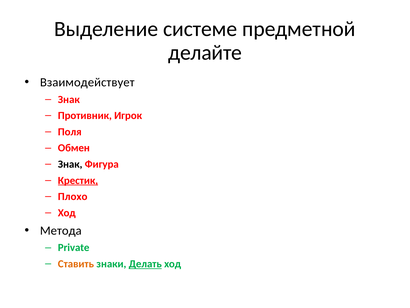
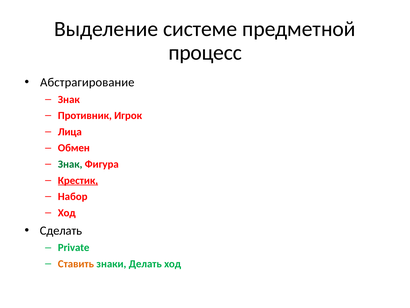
делайте: делайте -> процесс (205, 52)
Взаимодействует: Взаимодействует -> Абстрагирование (87, 82)
Поля: Поля -> Лица (70, 132)
Знак colour: black -> green (70, 164)
Плохо: Плохо -> Набор (73, 196)
Метода: Метода -> Сделать (61, 230)
Делать underline: present -> none (145, 264)
